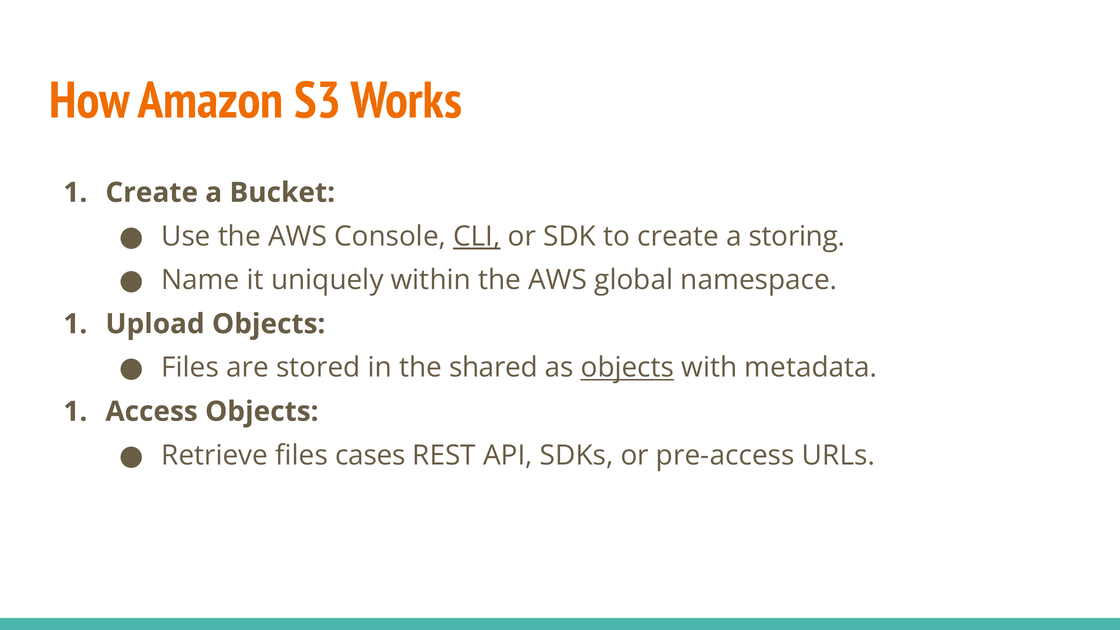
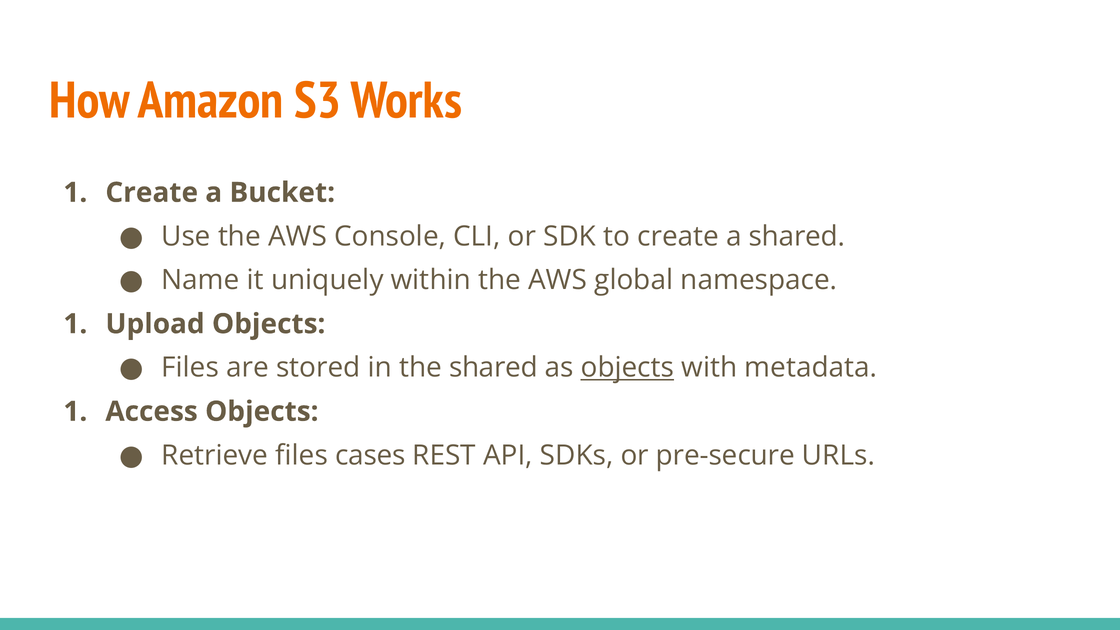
CLI underline: present -> none (477, 236)
a storing: storing -> shared (797, 236)
pre-access: pre-access -> pre-secure (725, 455)
